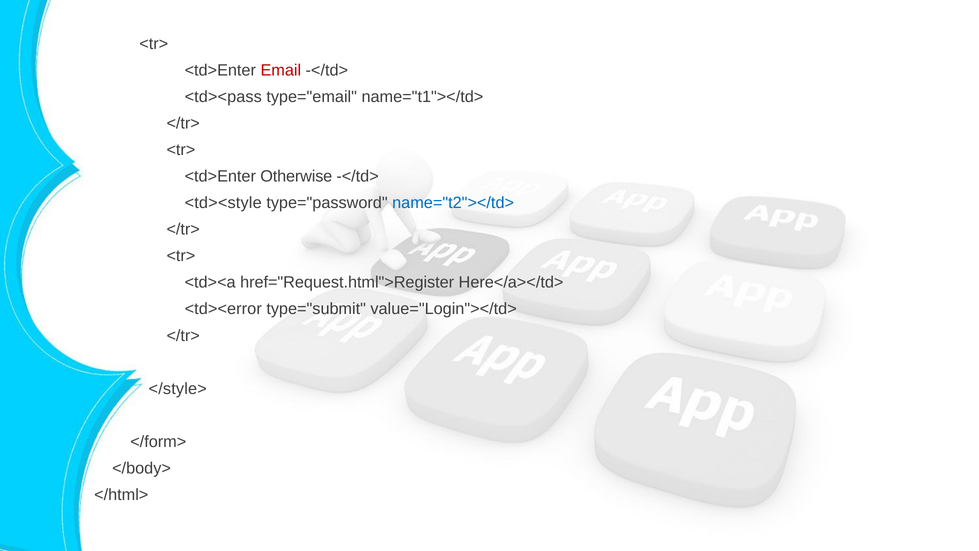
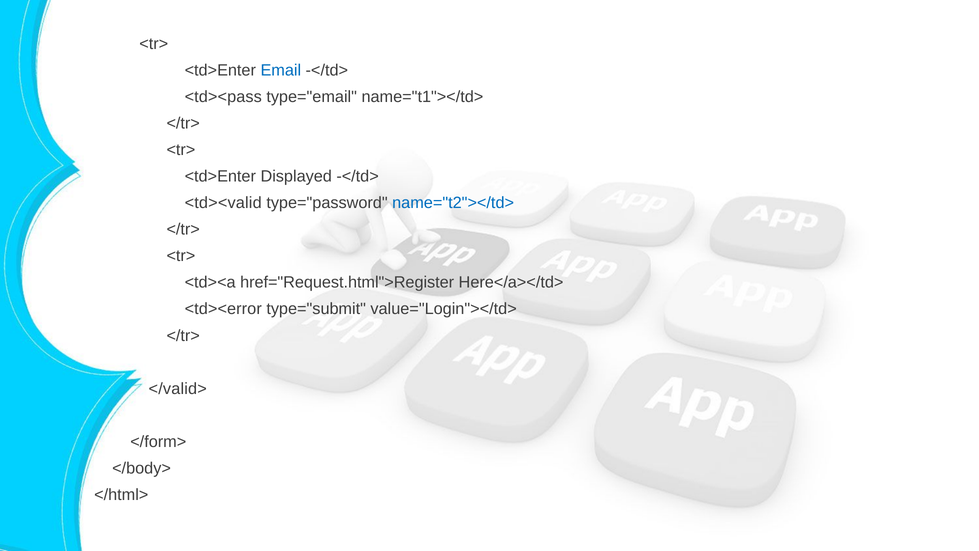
Email colour: red -> blue (281, 70)
Otherwise: Otherwise -> Displayed (296, 176)
<td><style: <td><style -> <td><valid (223, 203)
</style>: </style> -> </valid> (178, 388)
